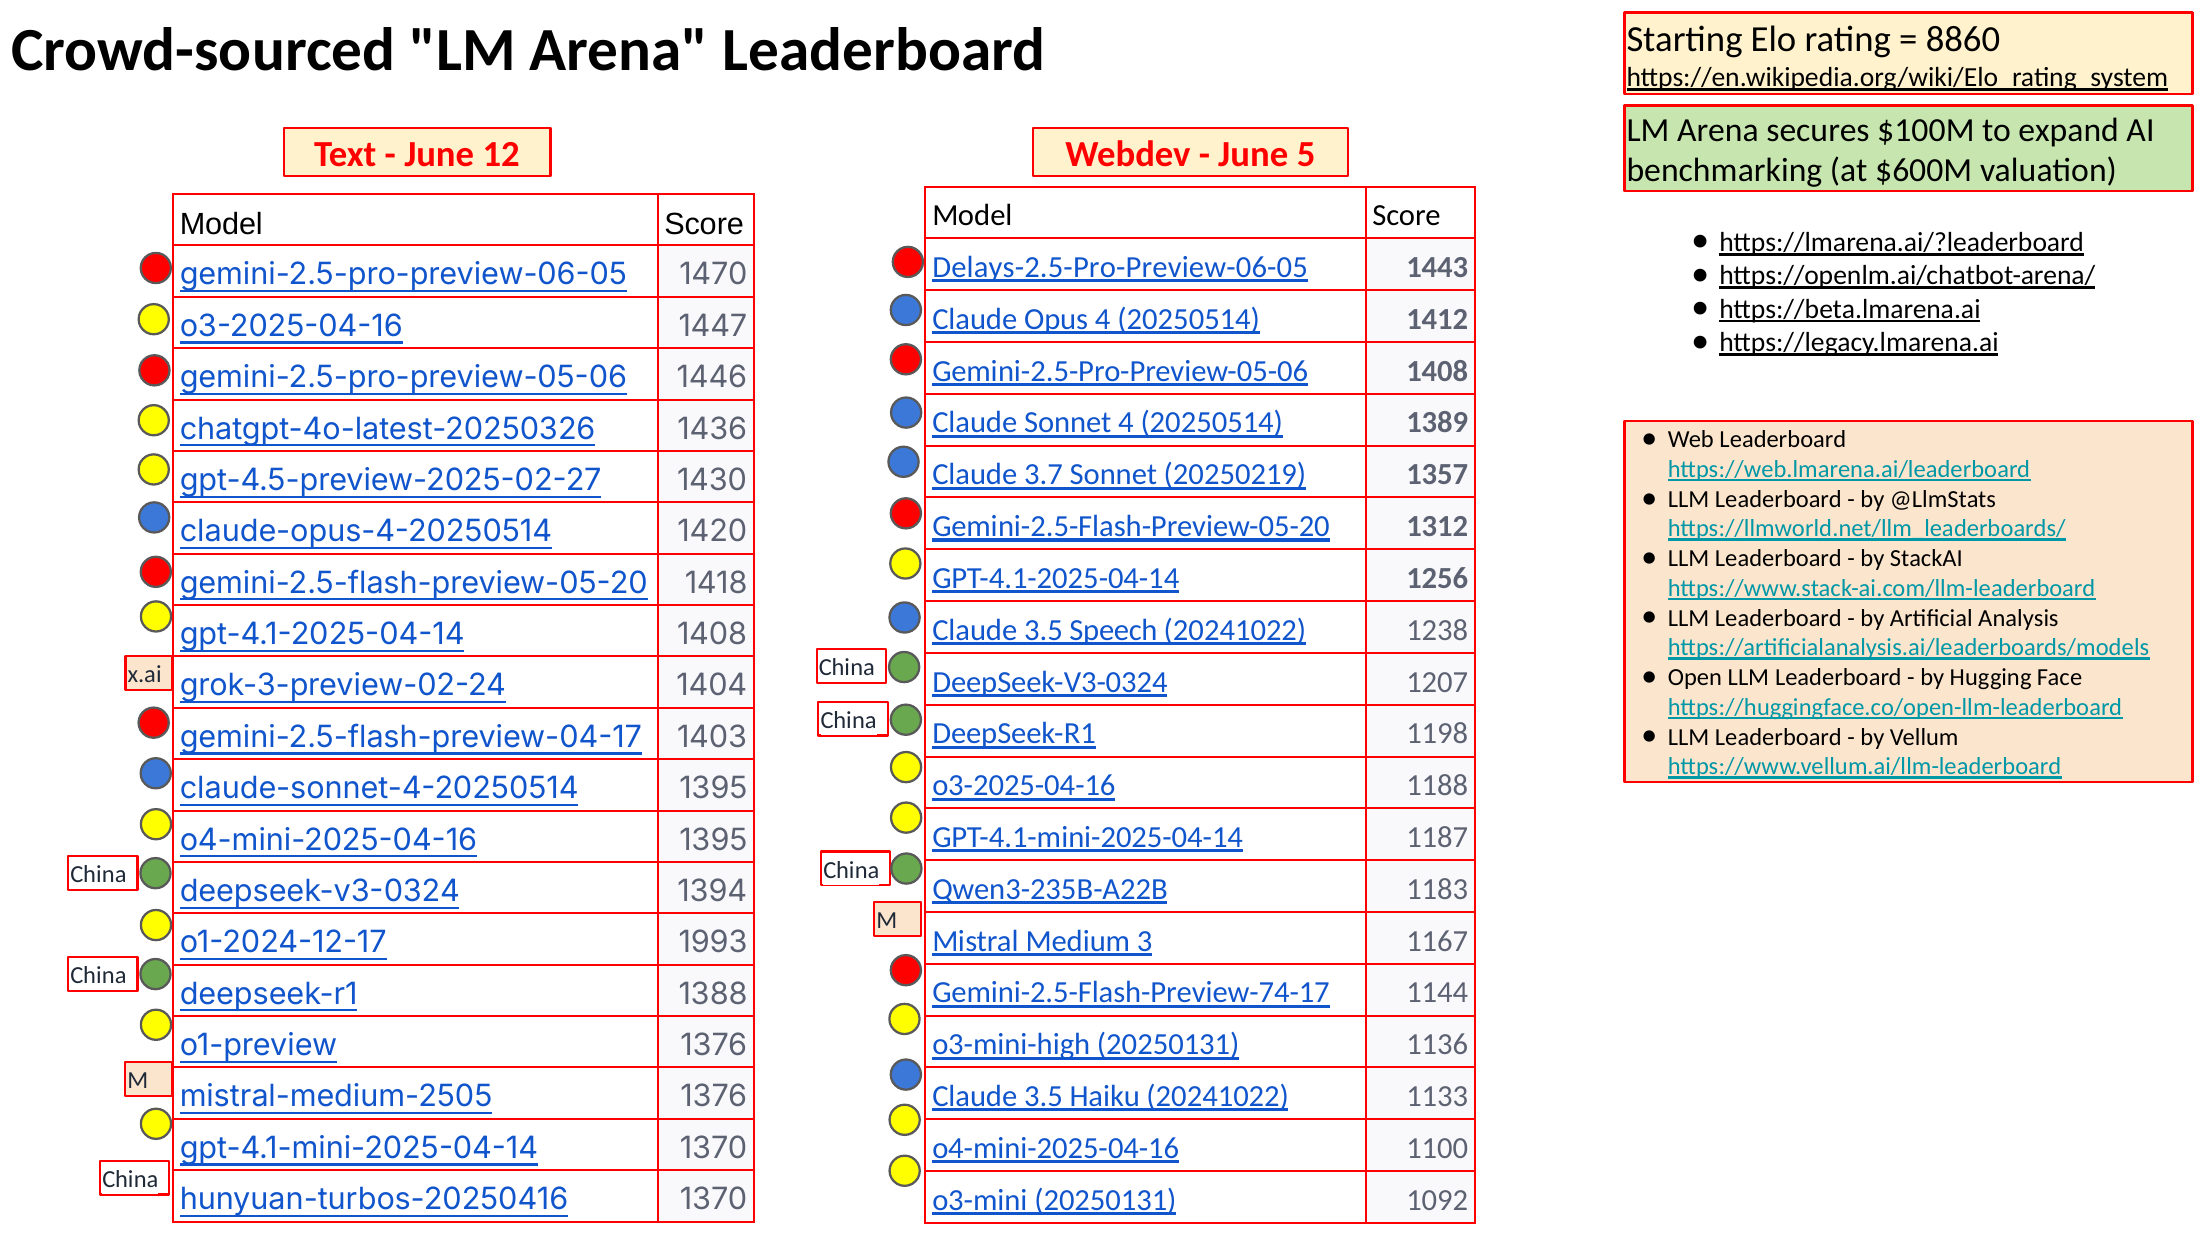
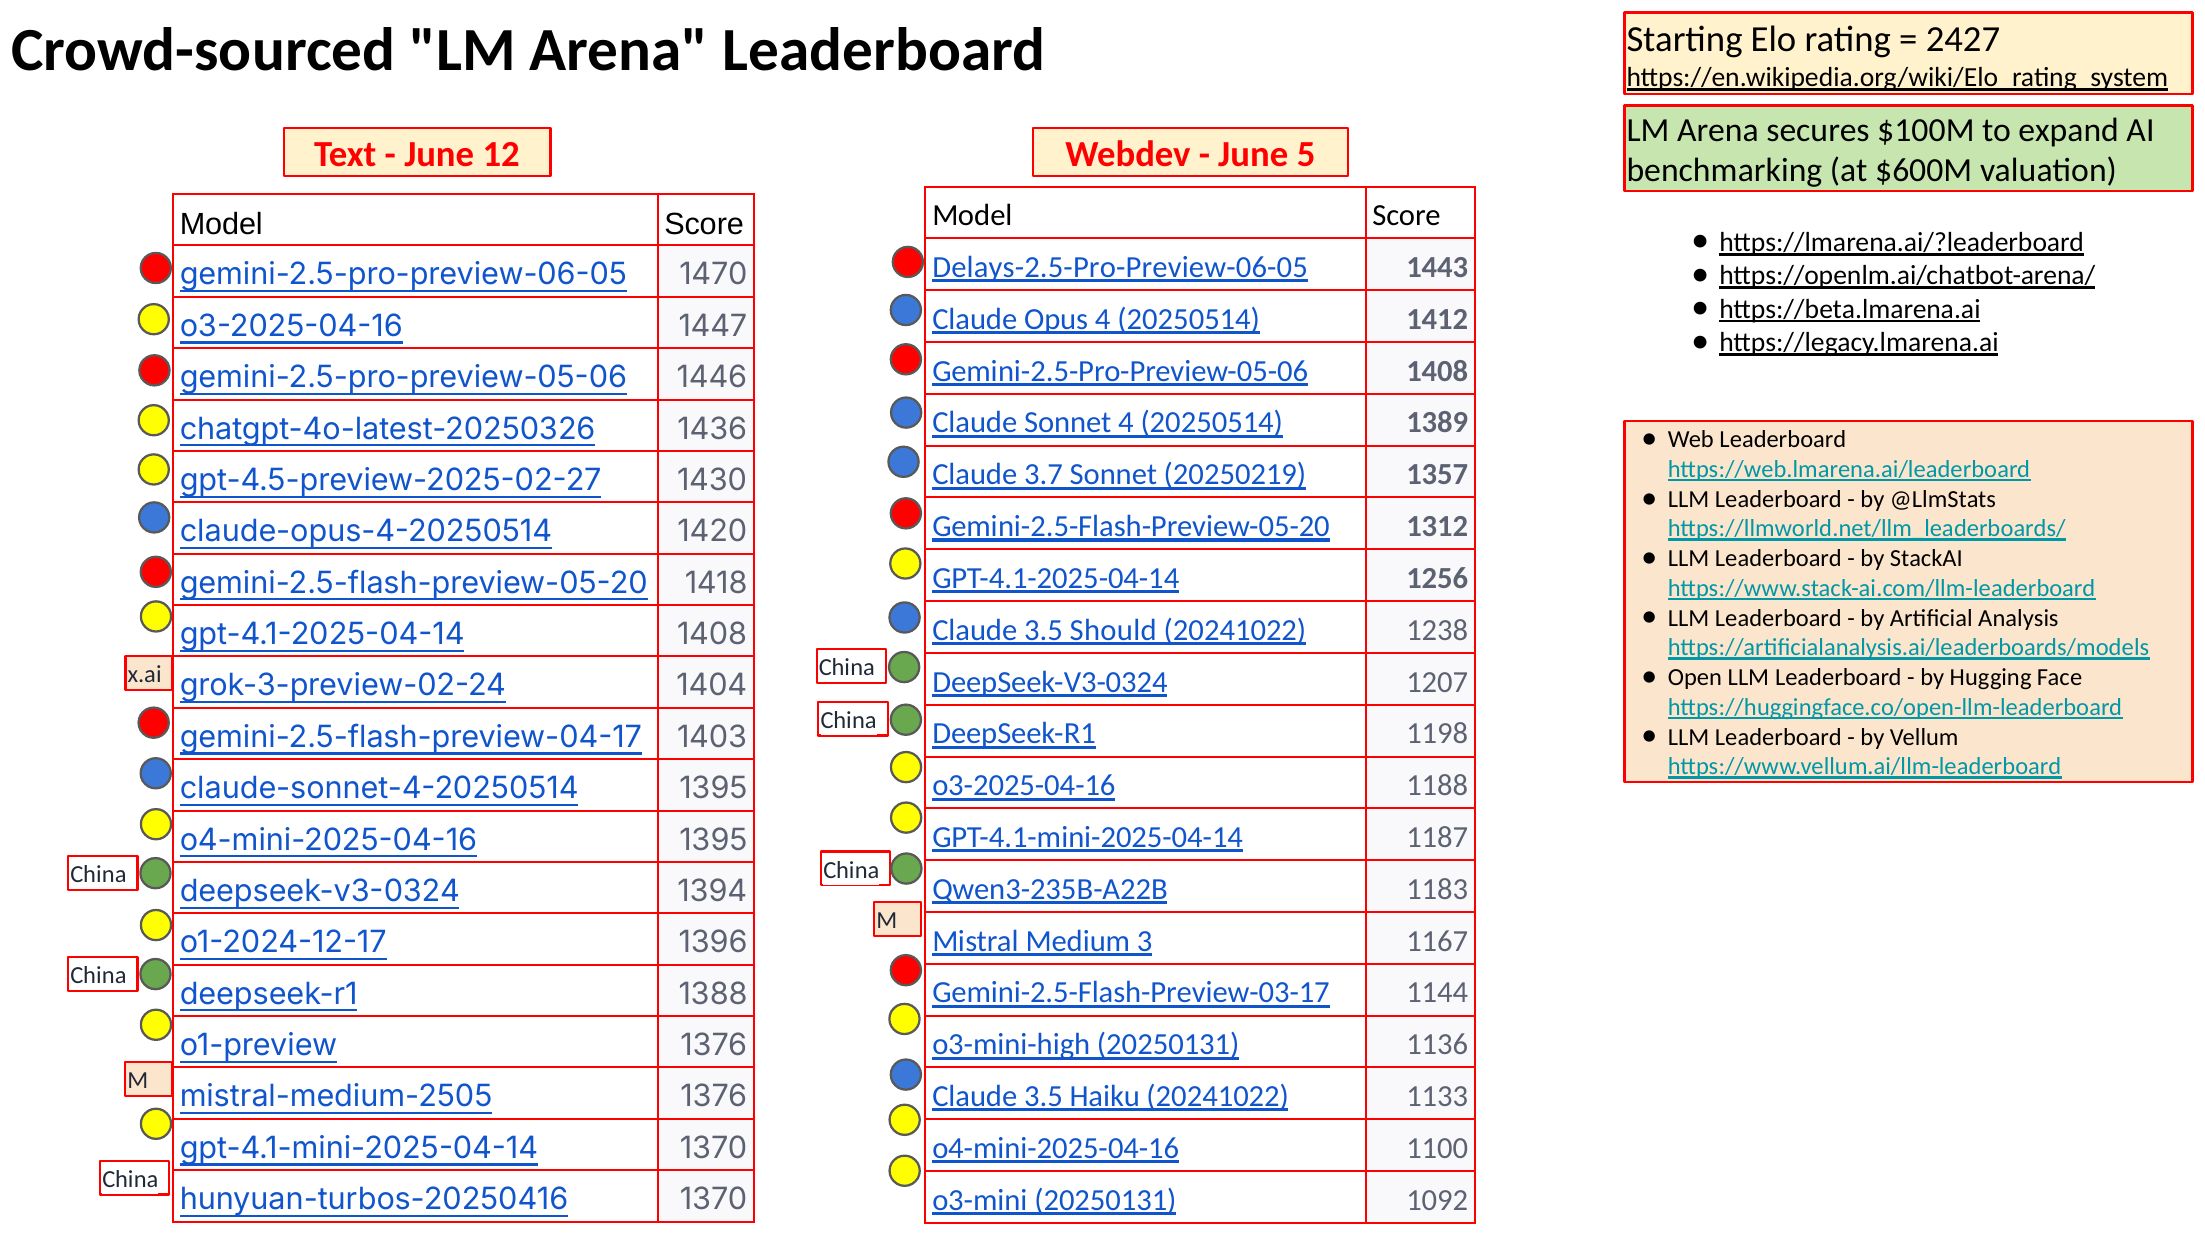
8860: 8860 -> 2427 (1963, 39)
Speech: Speech -> Should (1113, 630)
1993: 1993 -> 1396 (713, 943)
Gemini-2.5-Flash-Preview-74-17: Gemini-2.5-Flash-Preview-74-17 -> Gemini-2.5-Flash-Preview-03-17 (1131, 993)
